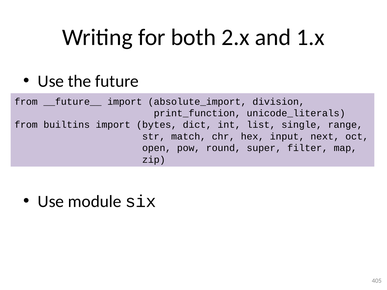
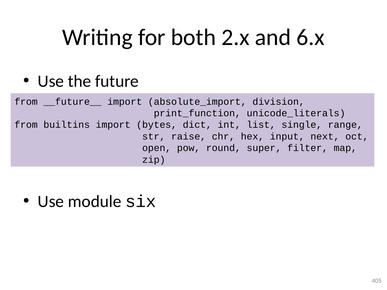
1.x: 1.x -> 6.x (310, 37)
match: match -> raise (189, 137)
